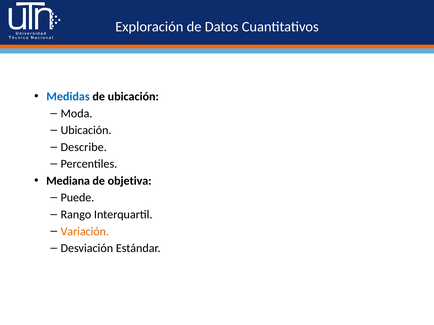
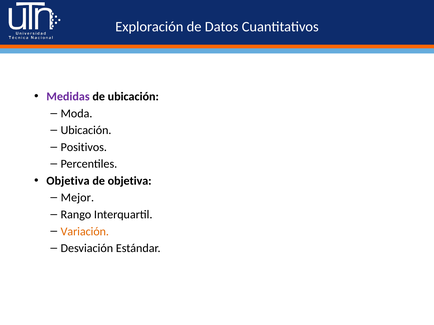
Medidas colour: blue -> purple (68, 97)
Describe: Describe -> Positivos (84, 147)
Mediana: Mediana -> Objetiva (68, 181)
Puede: Puede -> Mejor (77, 198)
